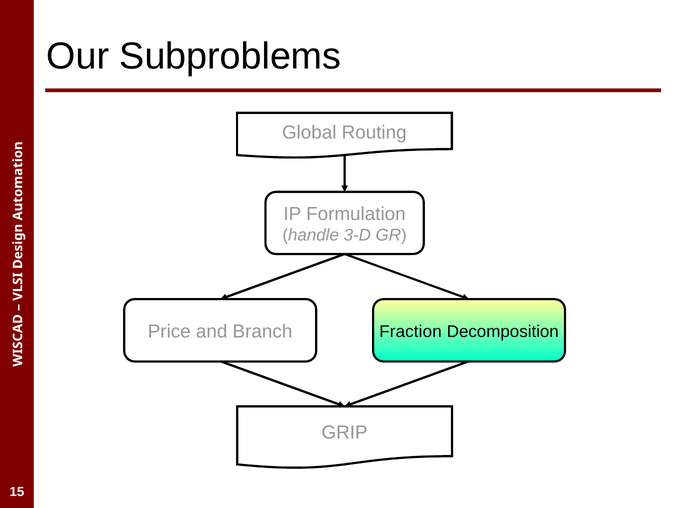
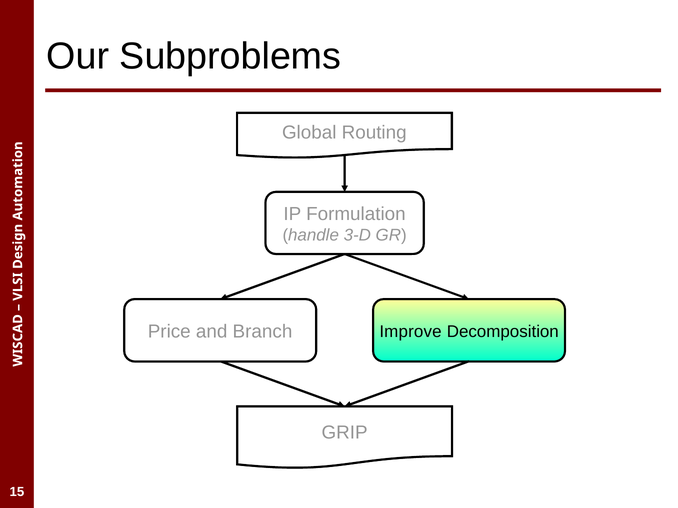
Fraction: Fraction -> Improve (410, 332)
